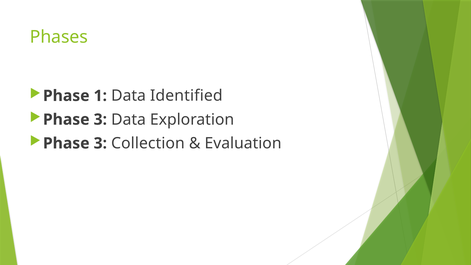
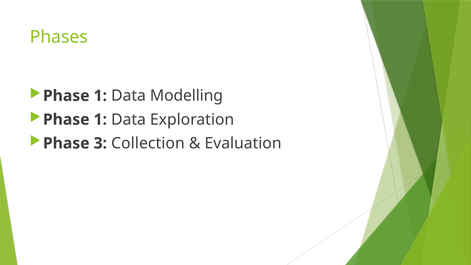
Identified: Identified -> Modelling (186, 96)
3: 3 -> 1 (100, 120)
